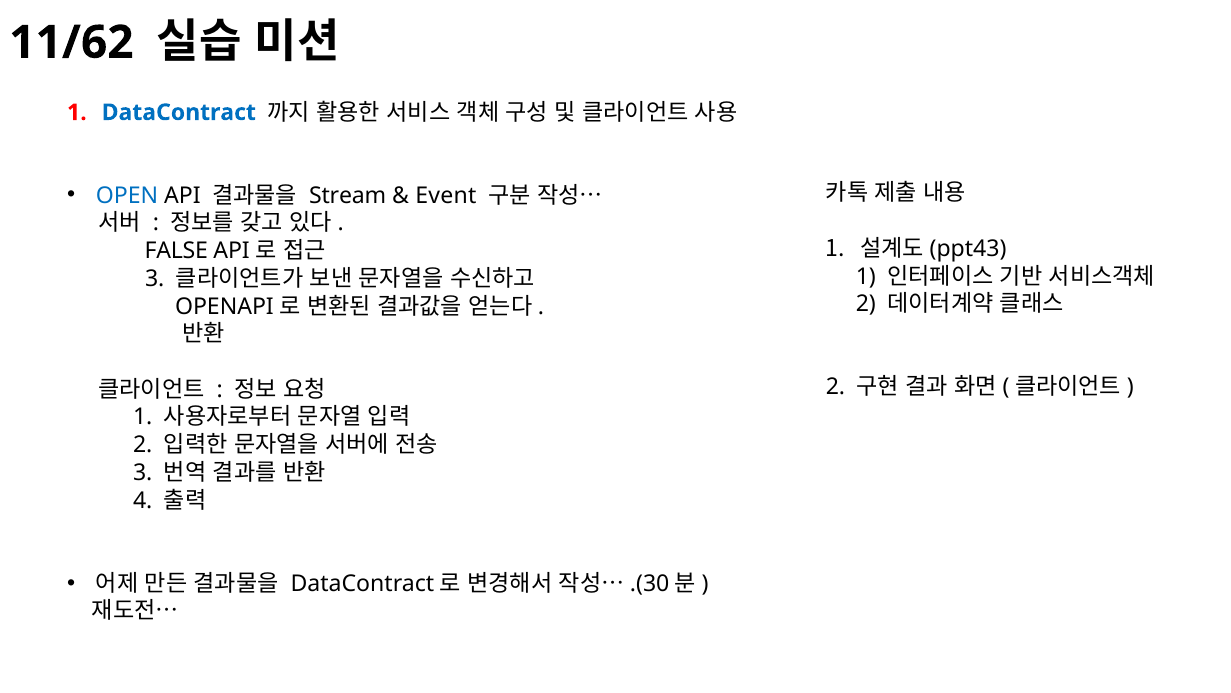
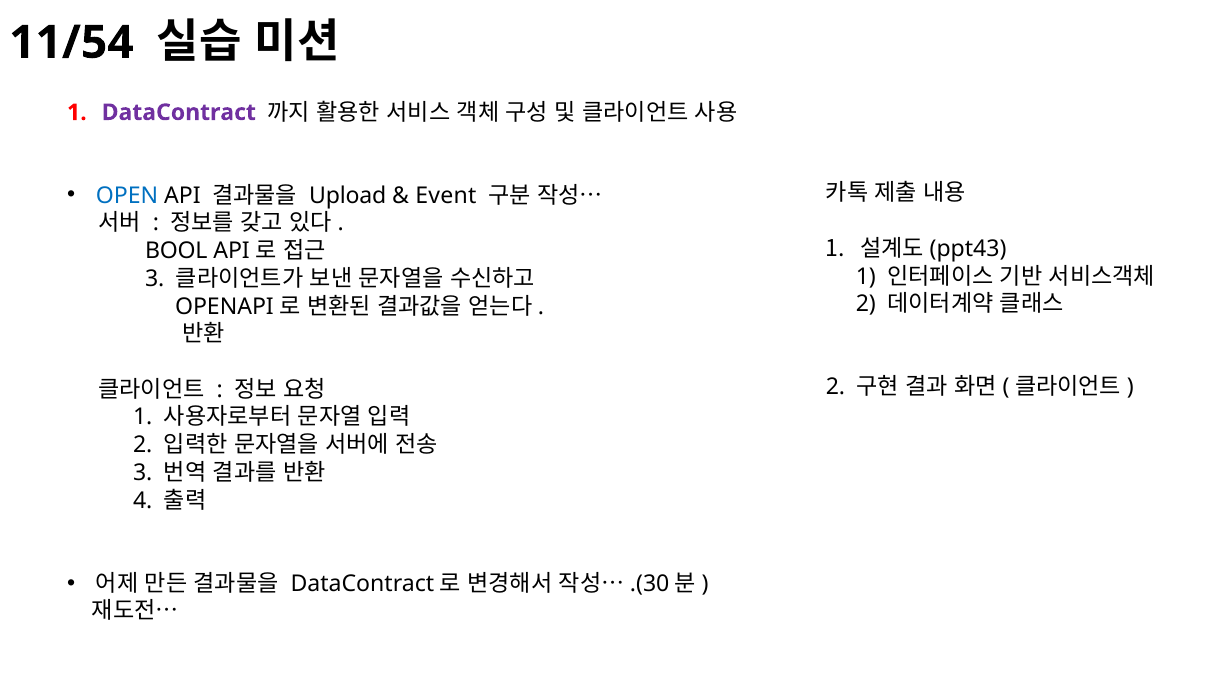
11/62: 11/62 -> 11/54 (71, 43)
DataContract colour: blue -> purple (179, 112)
Stream: Stream -> Upload (348, 195)
FALSE: FALSE -> BOOL (176, 251)
